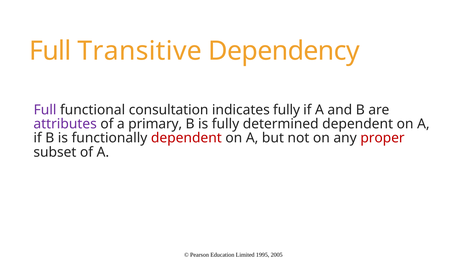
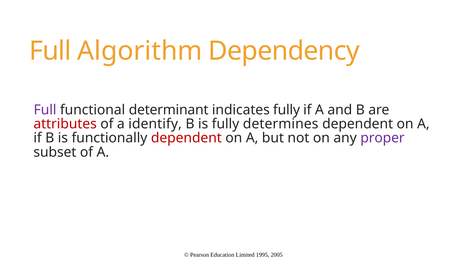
Transitive: Transitive -> Algorithm (140, 51)
consultation: consultation -> determinant (169, 110)
attributes colour: purple -> red (65, 124)
primary: primary -> identify (155, 124)
determined: determined -> determines (281, 124)
proper colour: red -> purple (382, 138)
